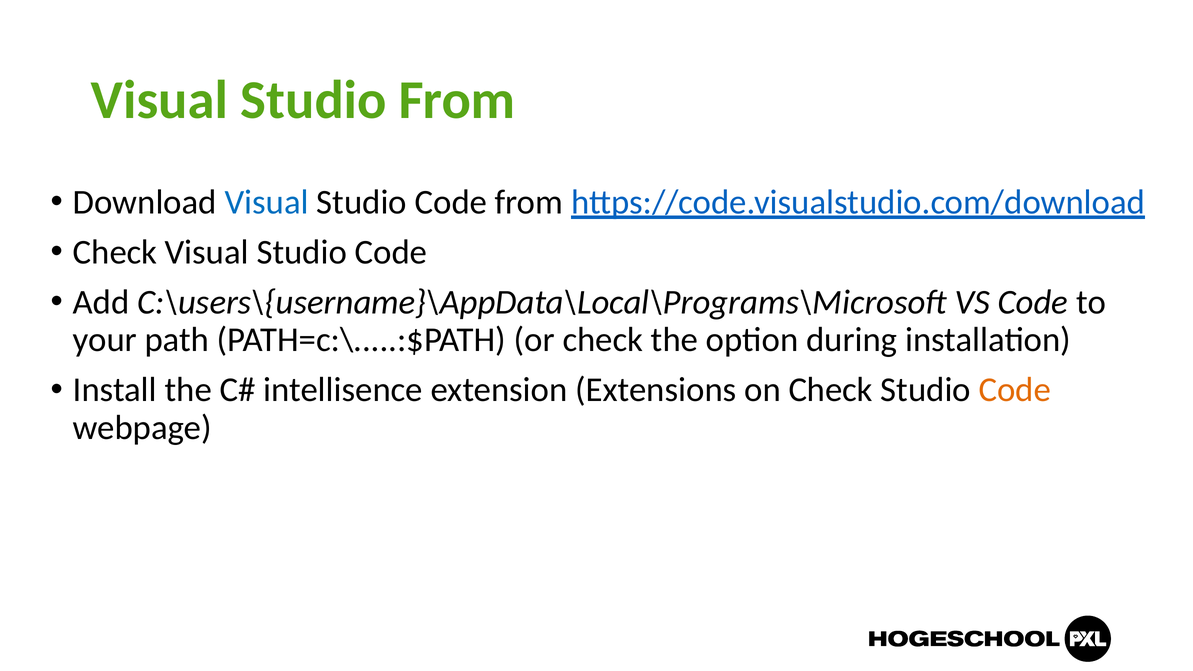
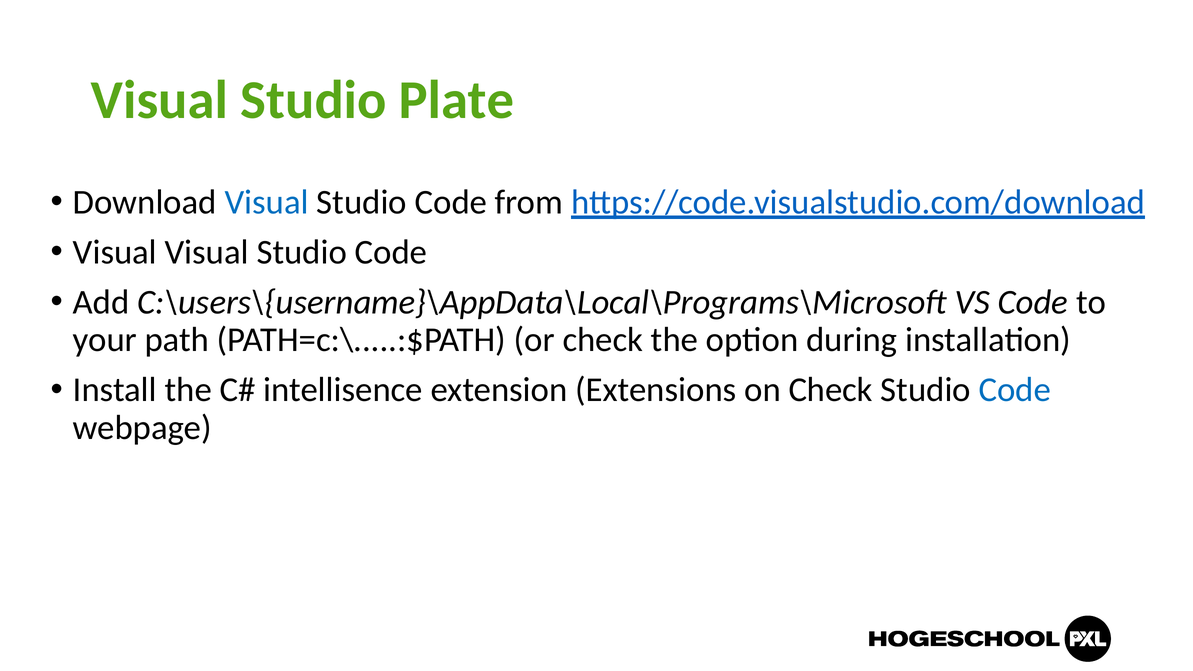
Studio From: From -> Plate (457, 100)
Check: Check -> Visual (115, 252)
Code colour: orange -> blue (1015, 390)
